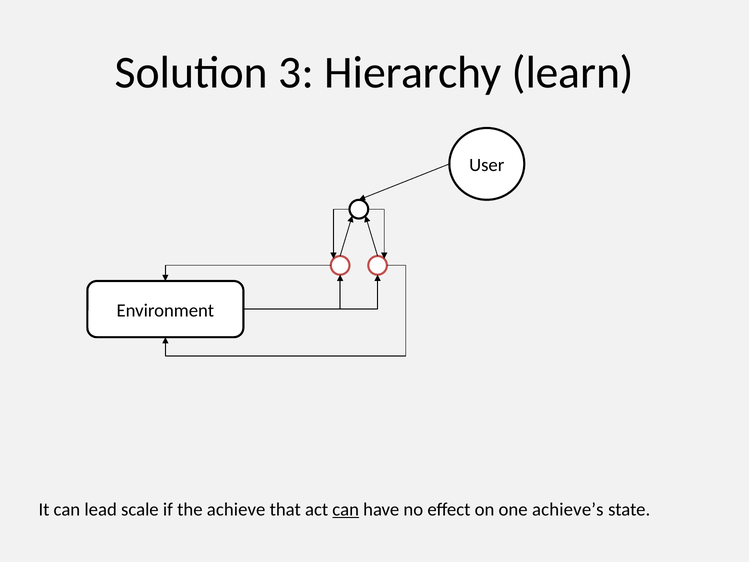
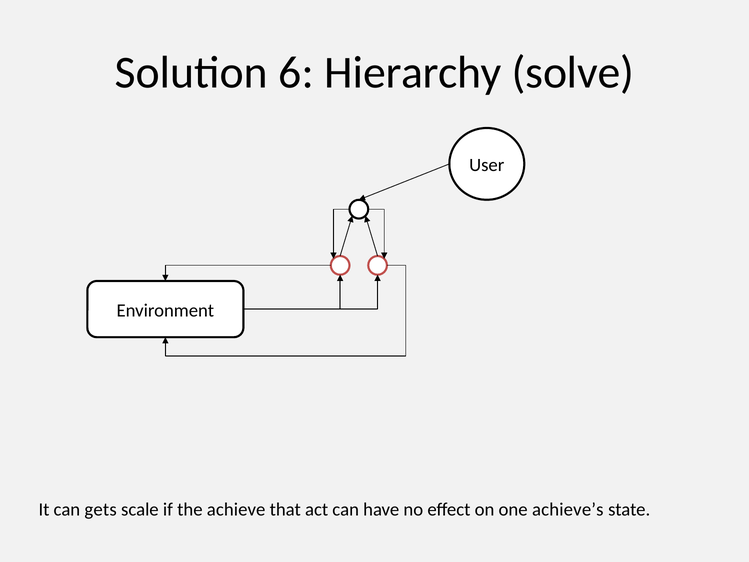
3: 3 -> 6 (296, 73)
learn: learn -> solve (573, 73)
lead: lead -> gets (101, 509)
can underline: present -> none (346, 509)
